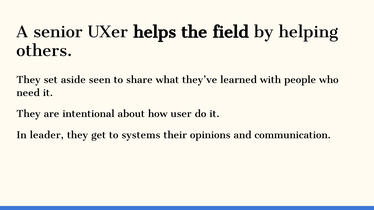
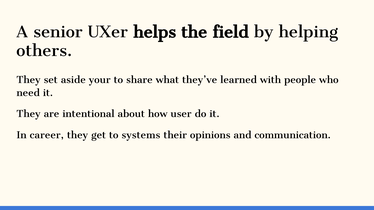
seen: seen -> your (100, 80)
leader: leader -> career (47, 136)
